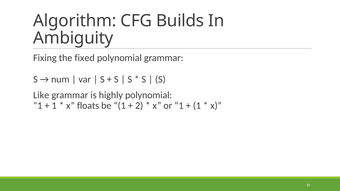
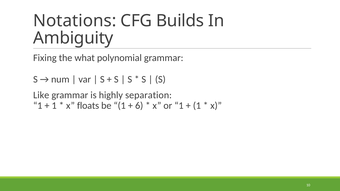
Algorithm: Algorithm -> Notations (75, 21)
fixed: fixed -> what (85, 58)
highly polynomial: polynomial -> separation (149, 95)
2: 2 -> 6 (139, 106)
